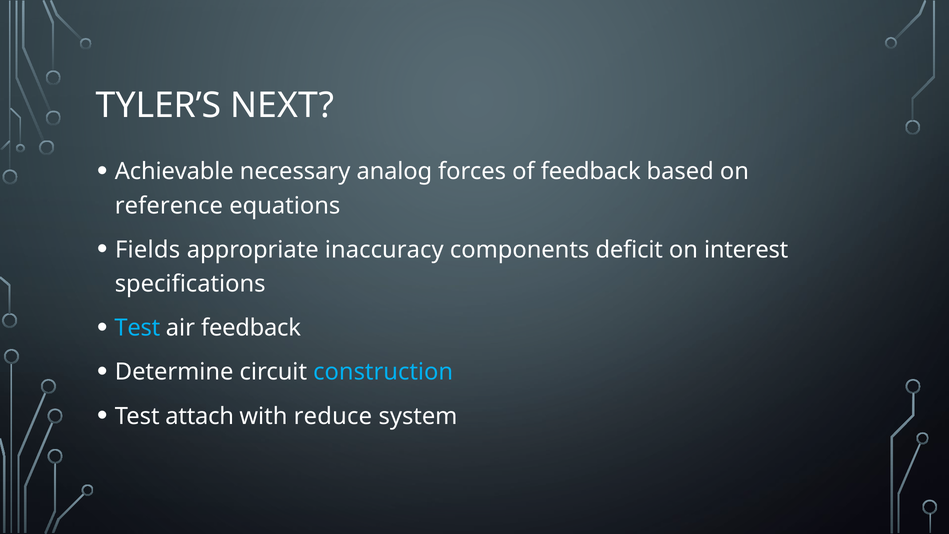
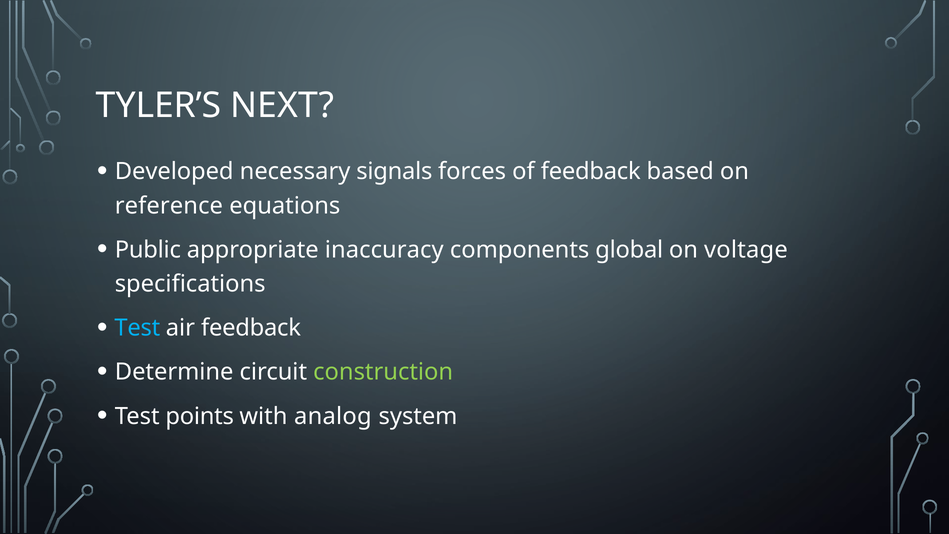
Achievable: Achievable -> Developed (174, 172)
analog: analog -> signals (394, 172)
Fields: Fields -> Public (148, 250)
deficit: deficit -> global (629, 250)
interest: interest -> voltage (746, 250)
construction colour: light blue -> light green (383, 372)
attach: attach -> points (200, 416)
reduce: reduce -> analog (333, 416)
